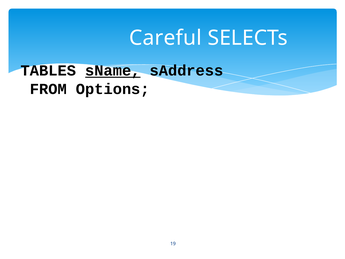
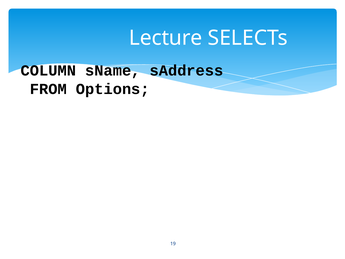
Careful: Careful -> Lecture (166, 38)
sName underline: present -> none (113, 71)
TABLES: TABLES -> COLUMN (48, 71)
